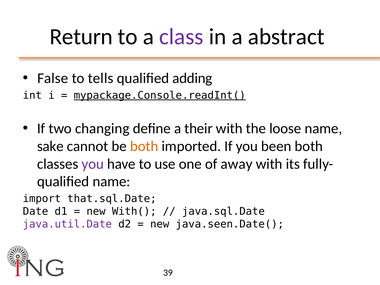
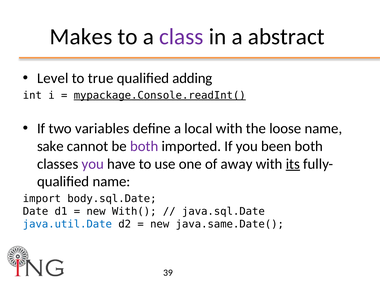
Return: Return -> Makes (81, 37)
False: False -> Level (53, 78)
tells: tells -> true (101, 78)
changing: changing -> variables (102, 129)
their: their -> local (198, 129)
both colour: orange -> purple (144, 146)
its underline: none -> present (293, 164)
that.sql.Date: that.sql.Date -> body.sql.Date (112, 199)
java.util.Date colour: purple -> blue (67, 224)
java.seen.Date(: java.seen.Date( -> java.same.Date( (230, 224)
